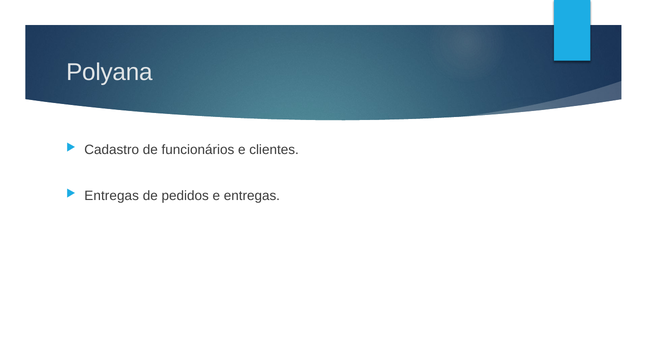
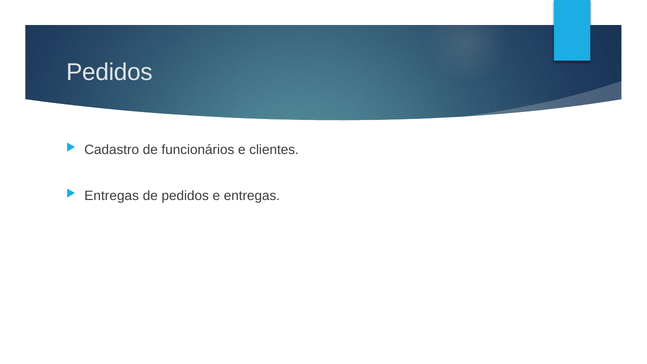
Polyana: Polyana -> Pedidos (109, 72)
